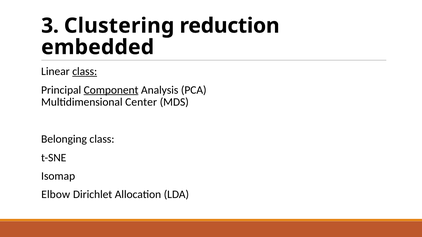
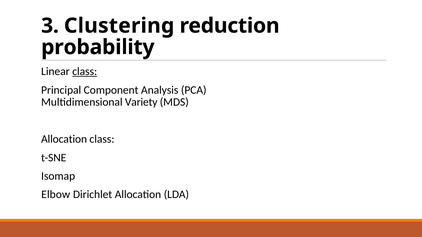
embedded: embedded -> probability (98, 47)
Component underline: present -> none (111, 90)
Center: Center -> Variety (141, 102)
Belonging: Belonging -> Allocation (64, 139)
